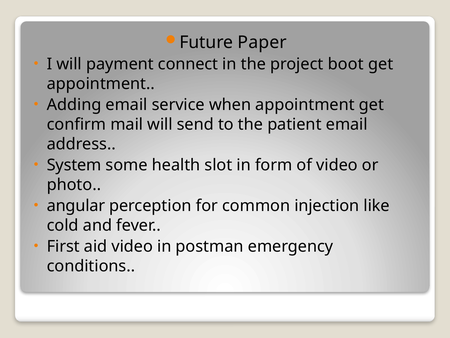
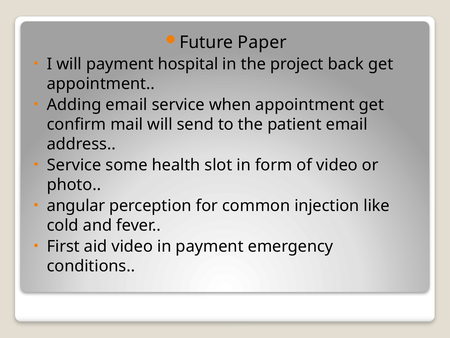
connect: connect -> hospital (188, 64)
boot: boot -> back (346, 64)
System: System -> Service (74, 165)
in postman: postman -> payment (210, 246)
